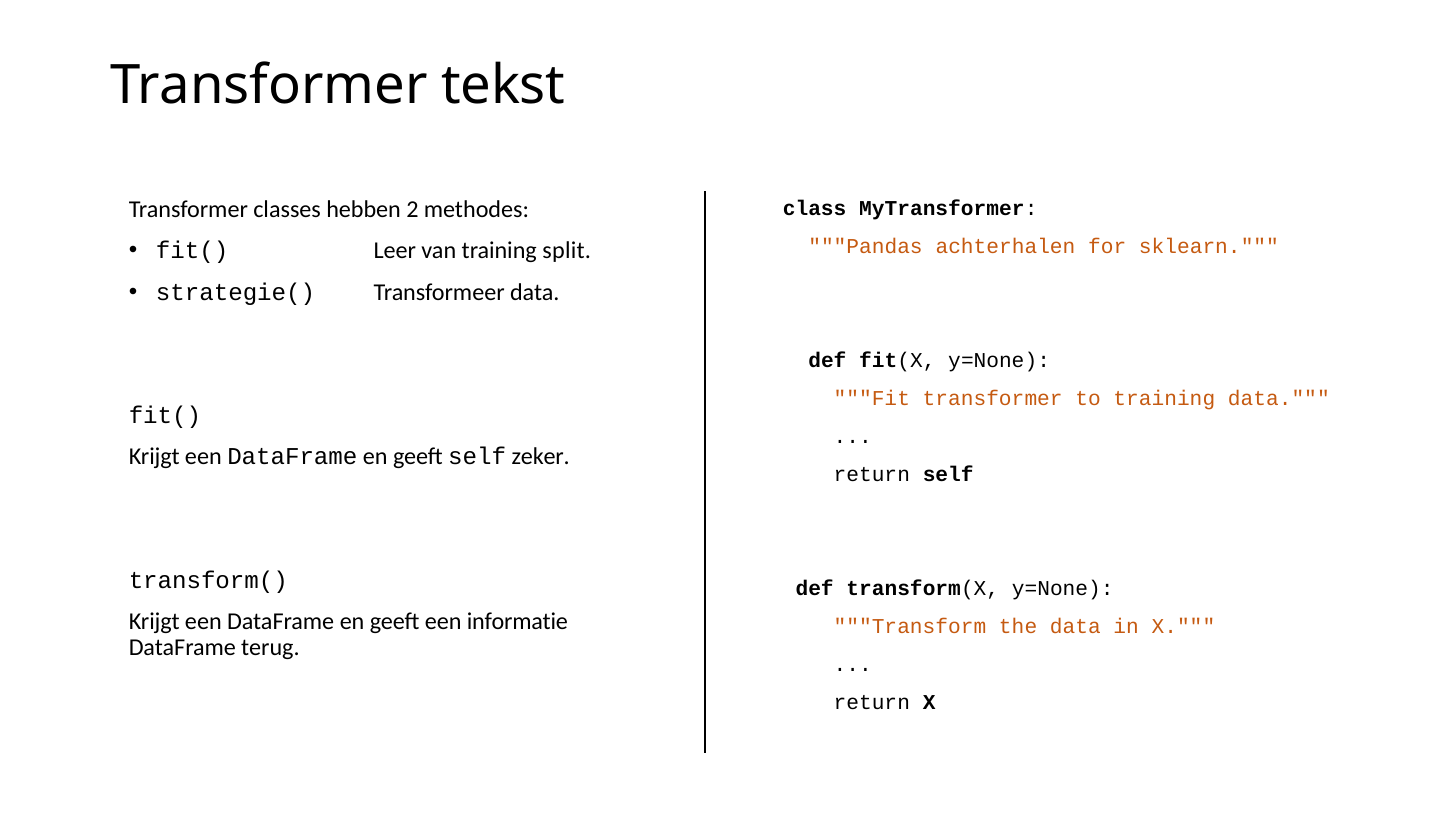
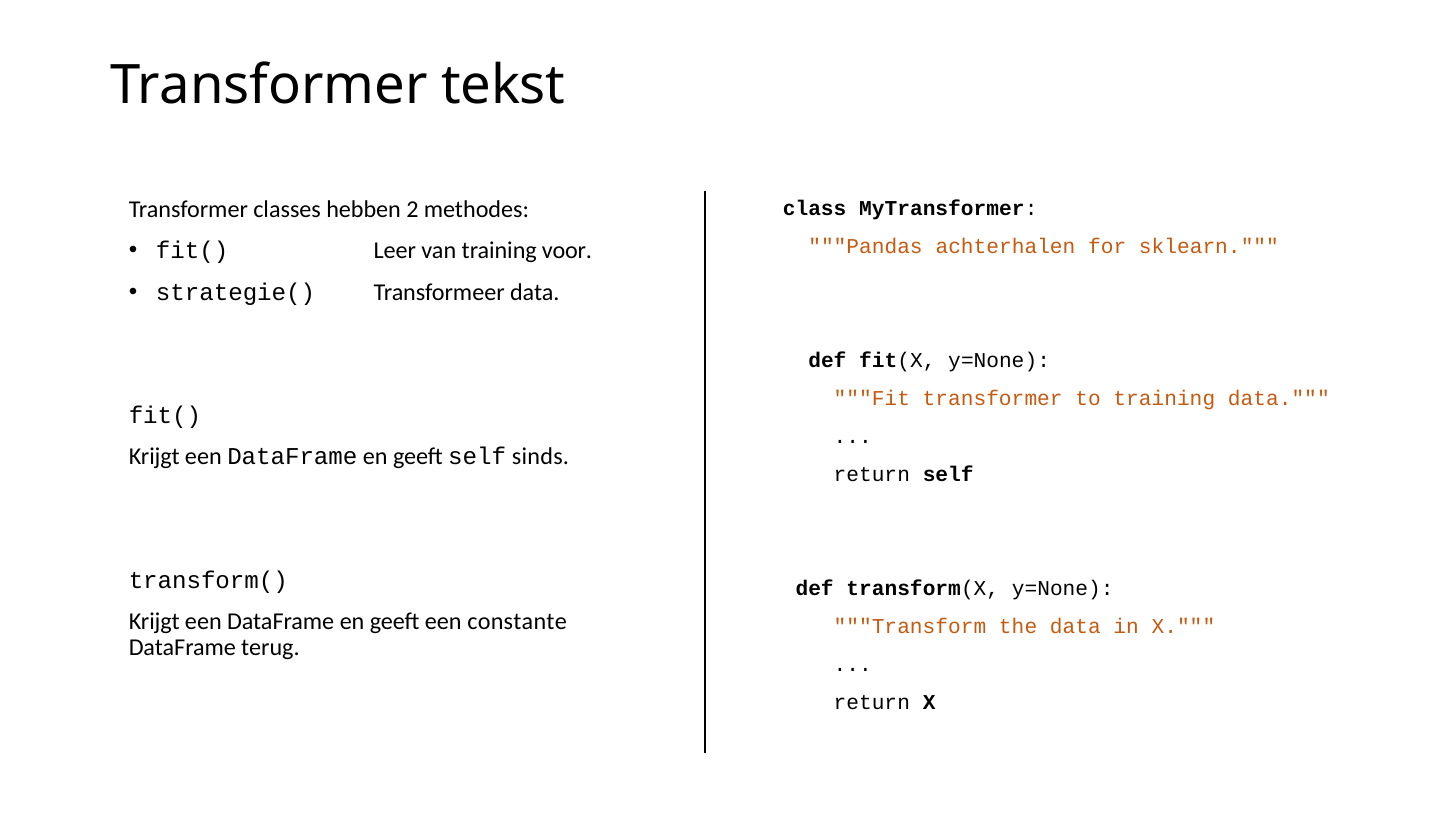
split: split -> voor (567, 251)
zeker: zeker -> sinds (540, 457)
informatie: informatie -> constante (517, 622)
